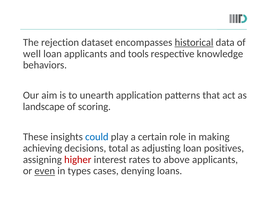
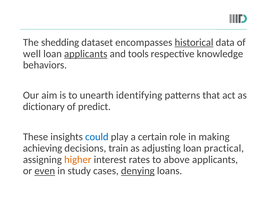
rejection: rejection -> shedding (60, 42)
applicants underline: none -> present (86, 54)
application: application -> identifying (139, 95)
landscape: landscape -> dictionary (44, 106)
scoring: scoring -> predict (94, 106)
total: total -> train (118, 148)
positives: positives -> practical (224, 148)
higher colour: red -> orange (78, 159)
types: types -> study (79, 170)
denying underline: none -> present (138, 170)
